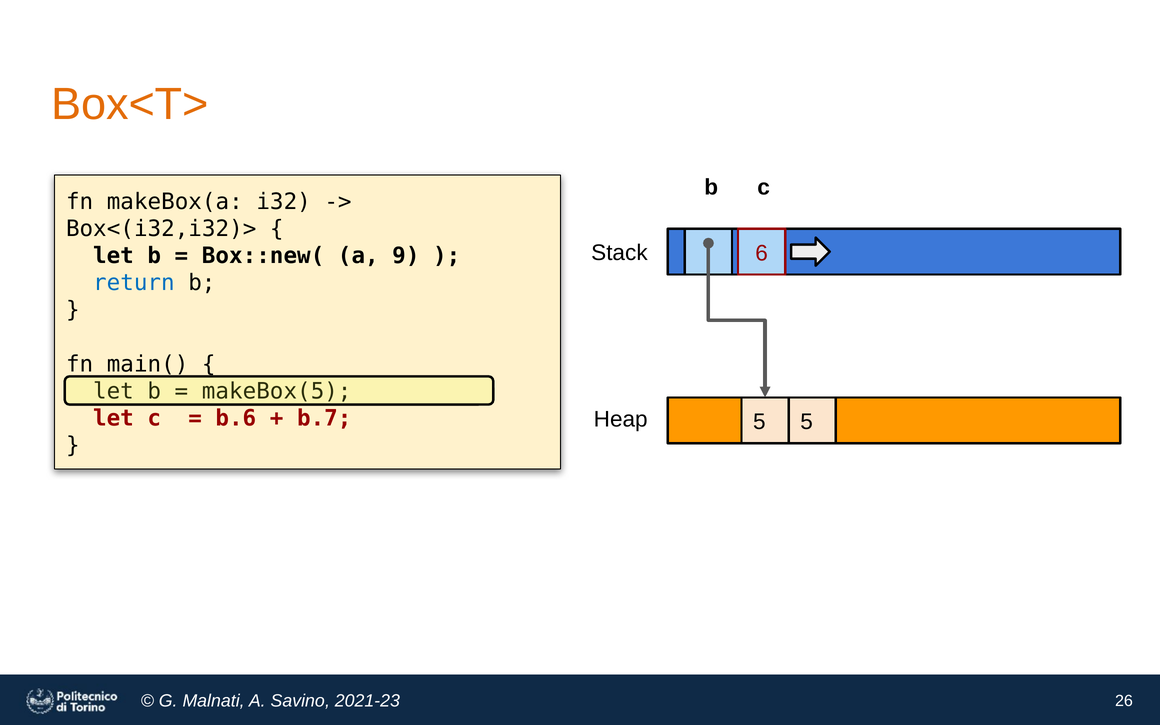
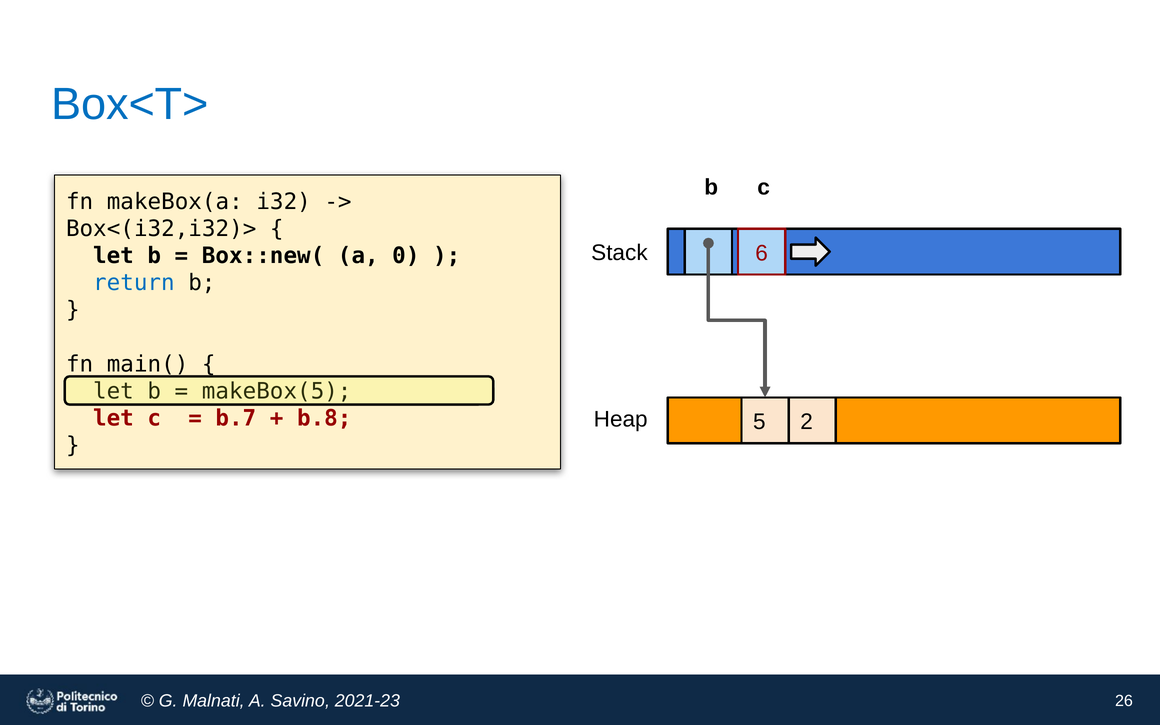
Box<T> colour: orange -> blue (130, 104)
9: 9 -> 0 (406, 256)
b.6: b.6 -> b.7 (236, 418)
b.7: b.7 -> b.8 (324, 418)
5 5: 5 -> 2 (807, 422)
